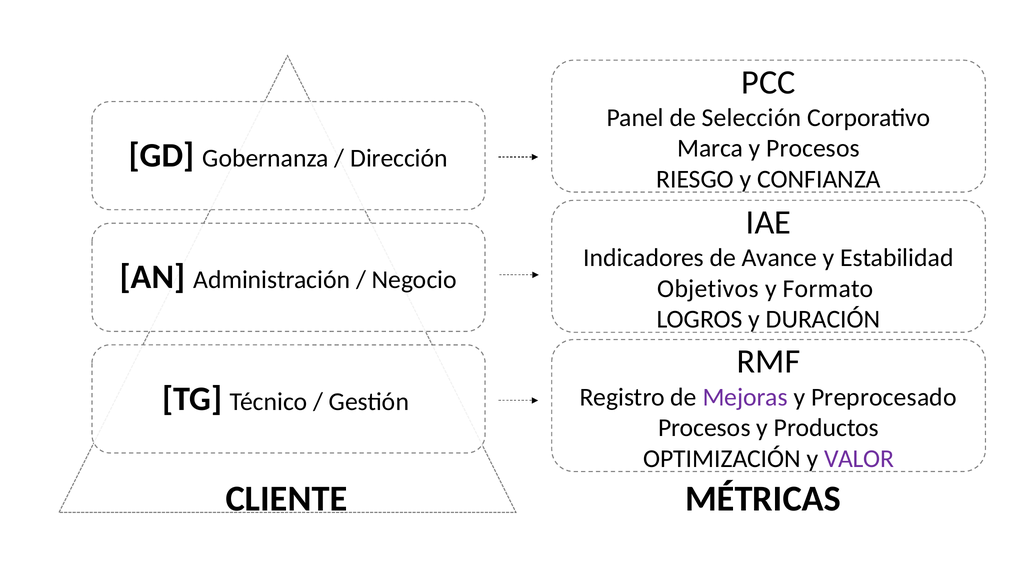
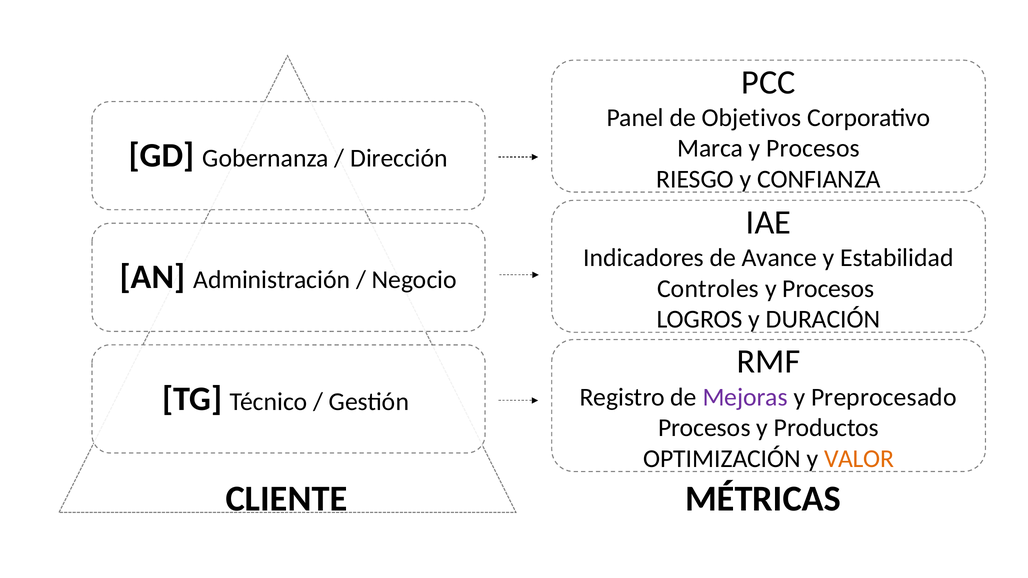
Selección: Selección -> Objetivos (752, 118)
Objetivos: Objetivos -> Controles (708, 289)
Formato: Formato -> Procesos (828, 289)
VALOR colour: purple -> orange (859, 459)
